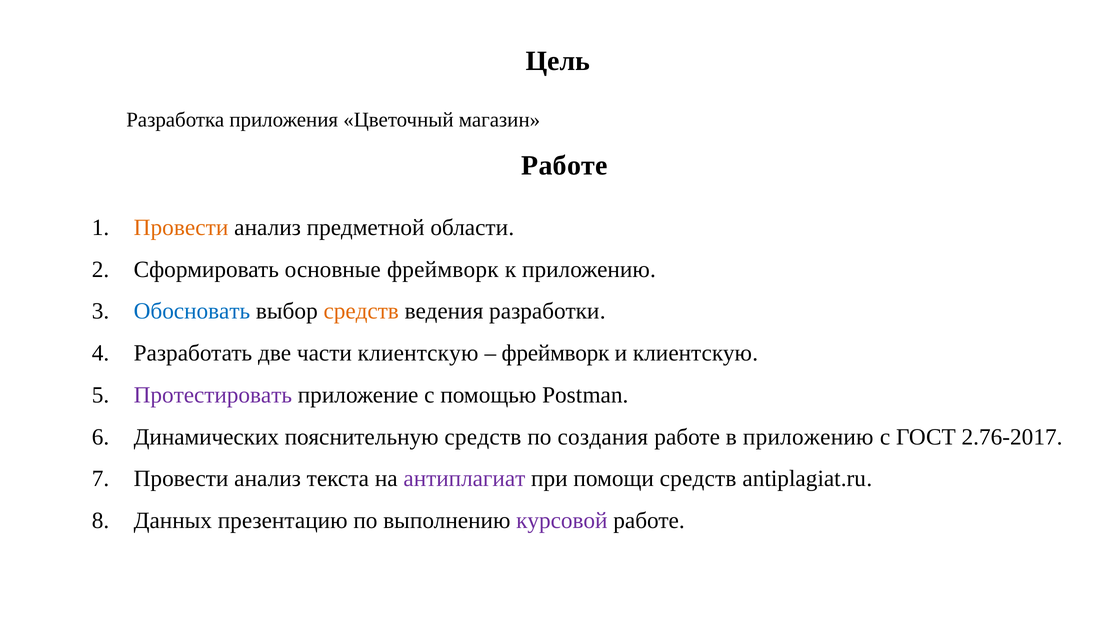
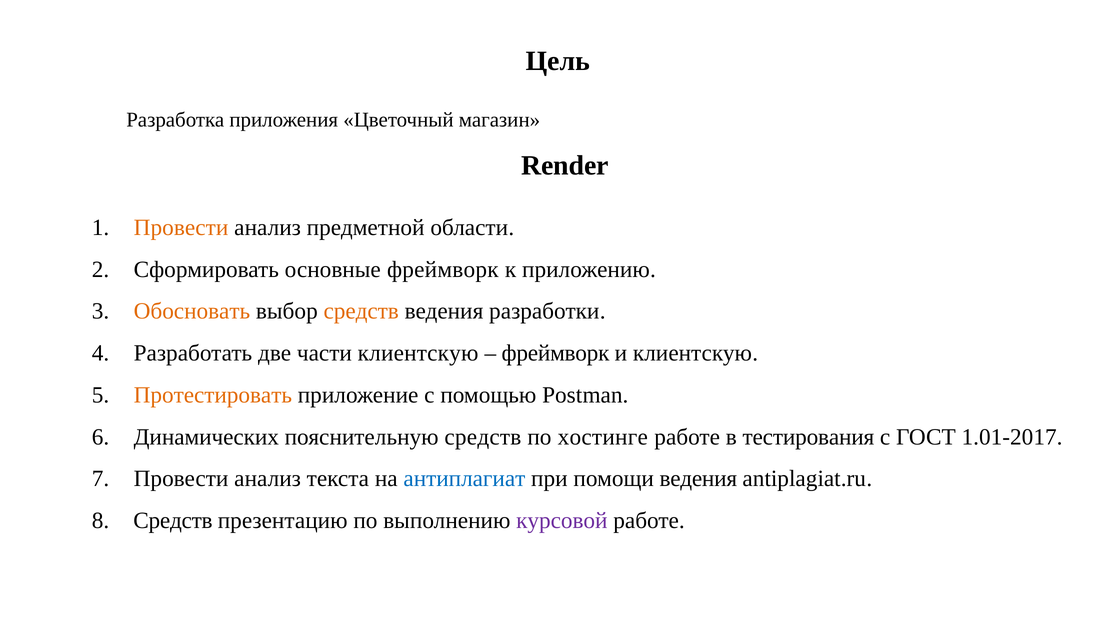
Работе: Работе -> Render (565, 166)
Обосновать colour: blue -> orange (192, 311)
Протестировать colour: purple -> orange (213, 395)
создания: создания -> хостинге (603, 437)
в приложению: приложению -> тестирования (808, 437)
2.76-2017: 2.76-2017 -> 1.01-2017 (1012, 437)
антиплагиат colour: purple -> blue (464, 479)
помощи средств: средств -> ведения (698, 479)
Данных: Данных -> Средств (173, 520)
